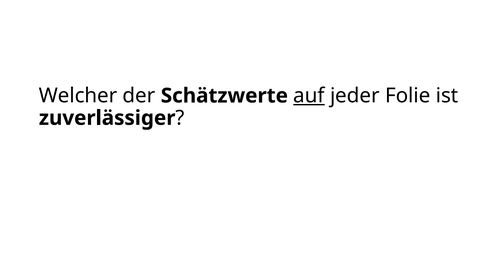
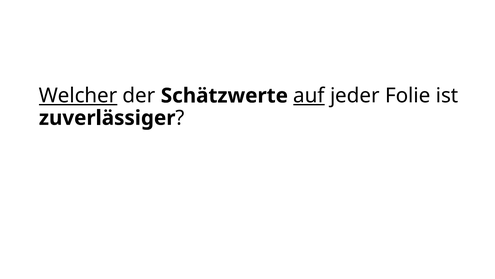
Welcher underline: none -> present (78, 96)
